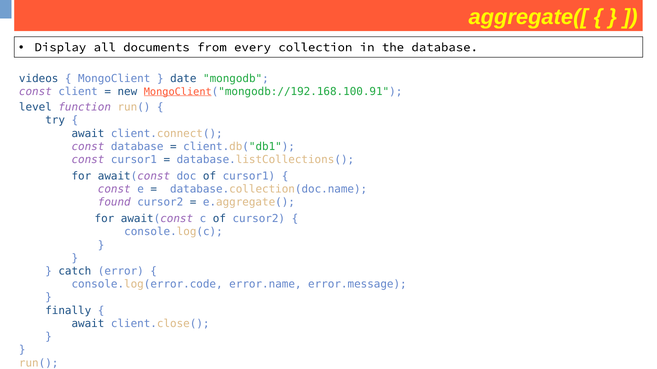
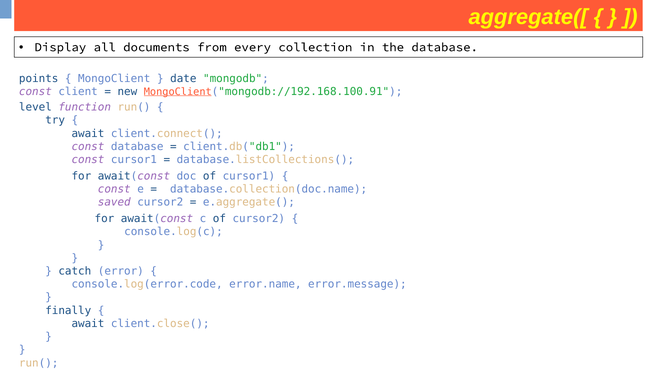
videos: videos -> points (39, 79)
found: found -> saved (114, 203)
